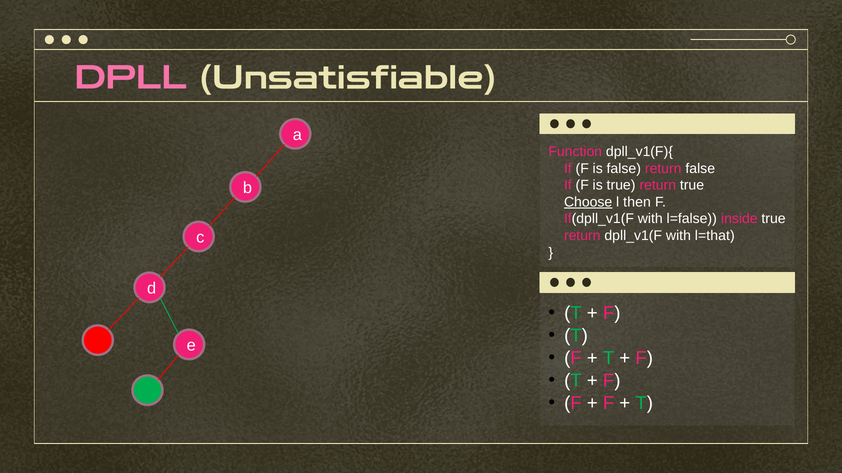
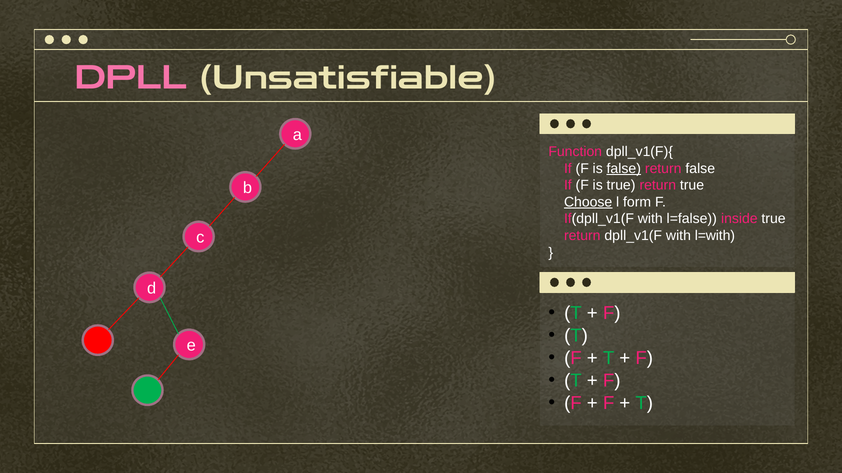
false underline: none -> present (624, 169)
then: then -> form (637, 202)
l=that: l=that -> l=with (715, 236)
